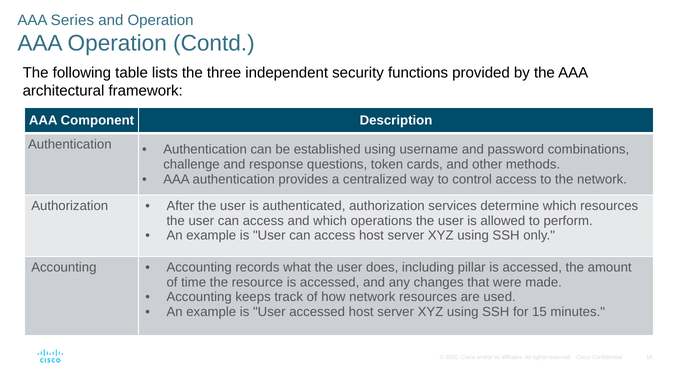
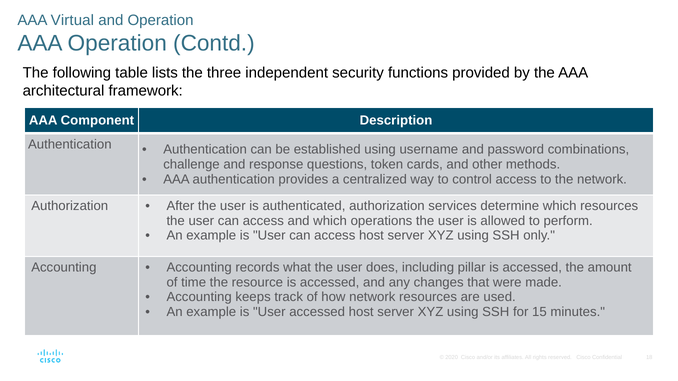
Series: Series -> Virtual (72, 20)
